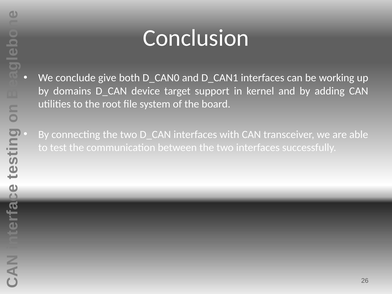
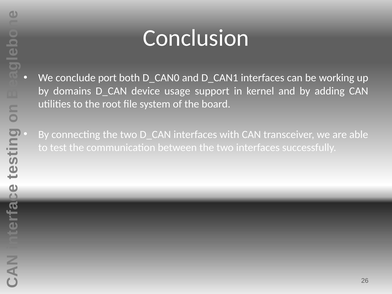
give: give -> port (107, 78)
target: target -> usage (177, 91)
